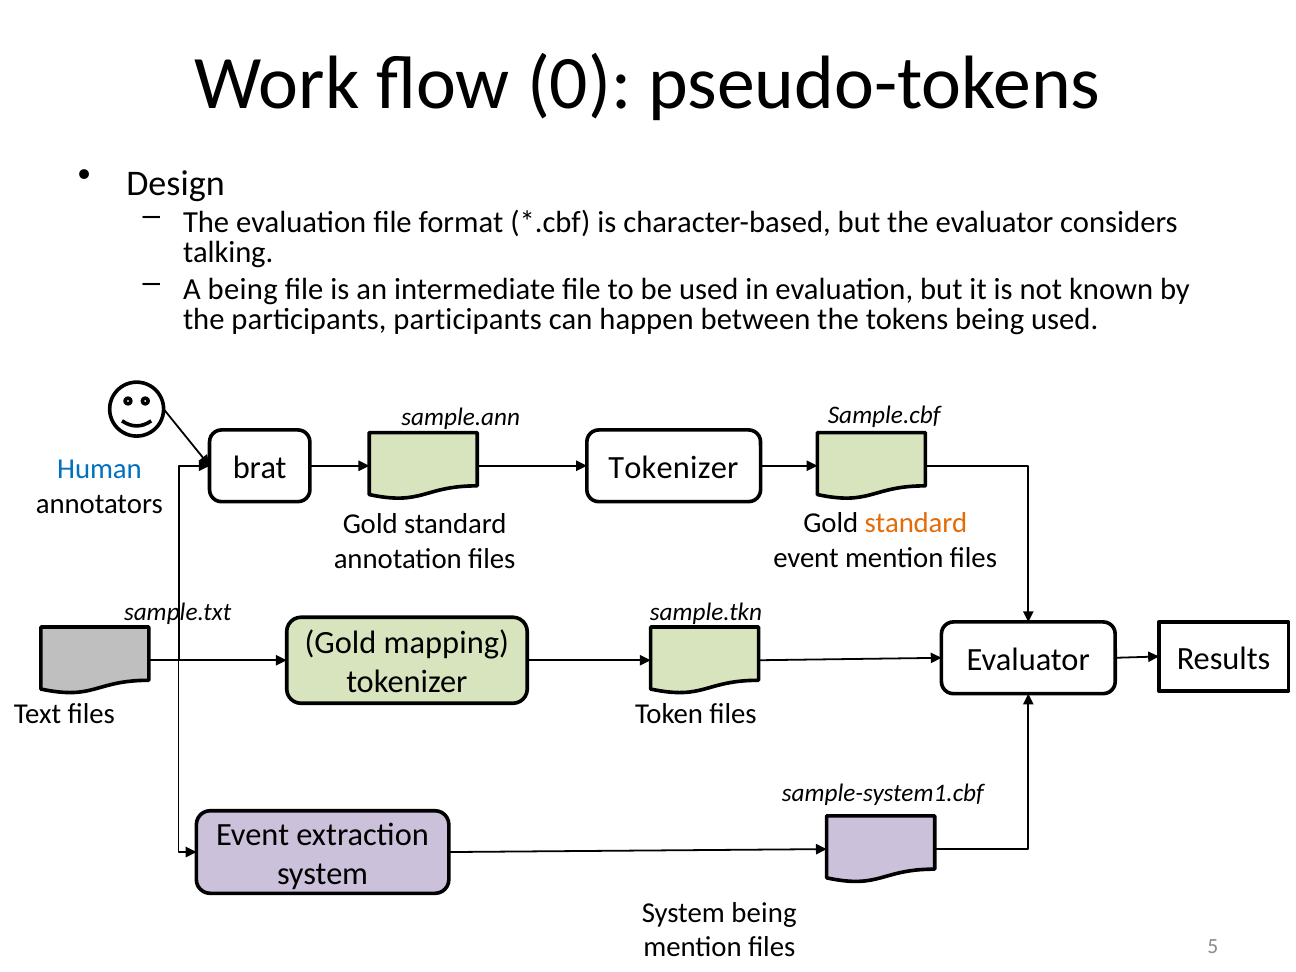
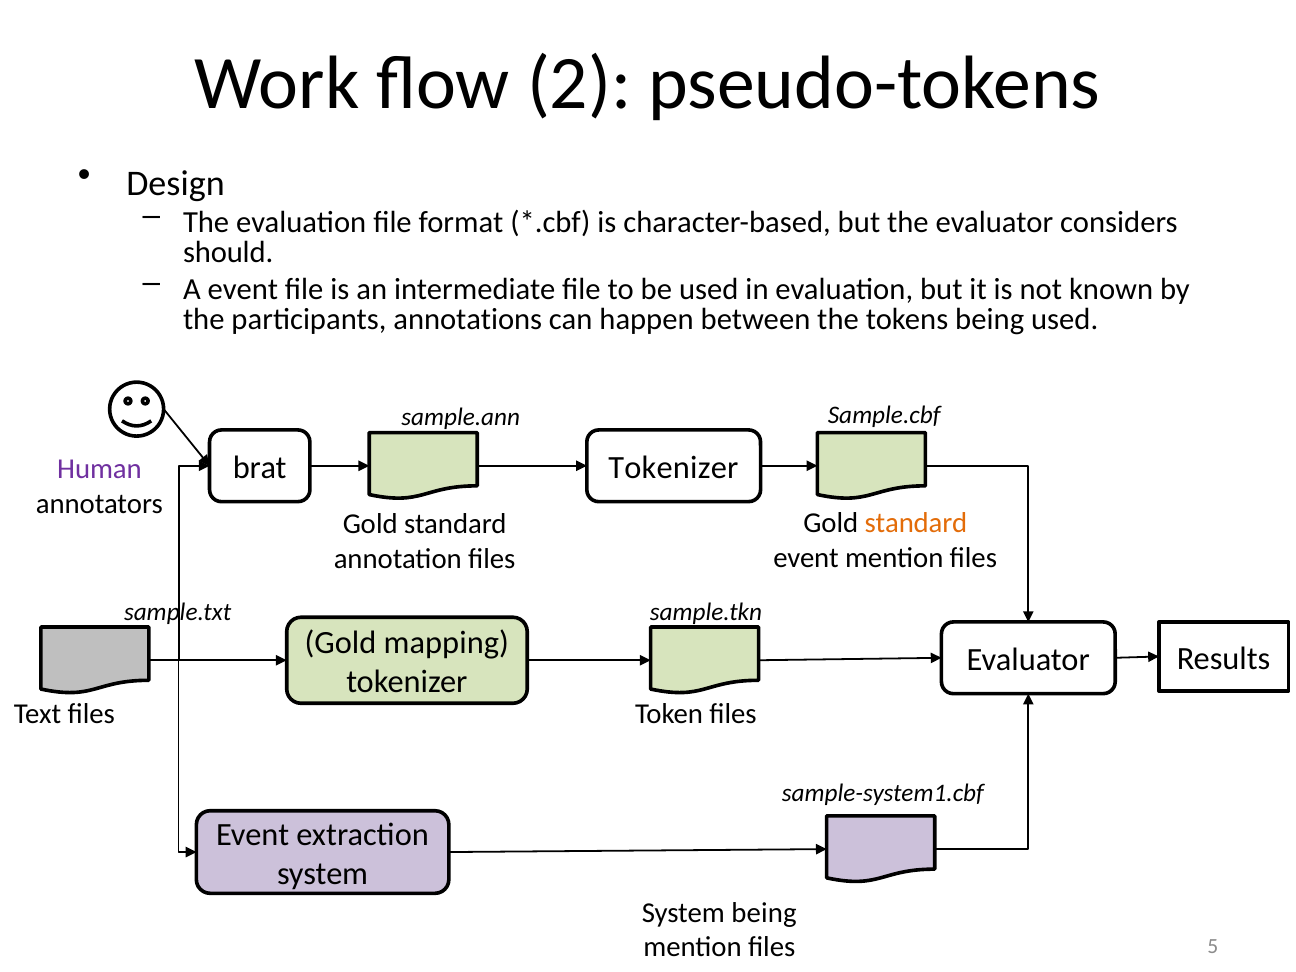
0: 0 -> 2 (579, 84)
talking: talking -> should (228, 252)
A being: being -> event (243, 290)
participants participants: participants -> annotations (468, 319)
Human colour: blue -> purple (99, 469)
